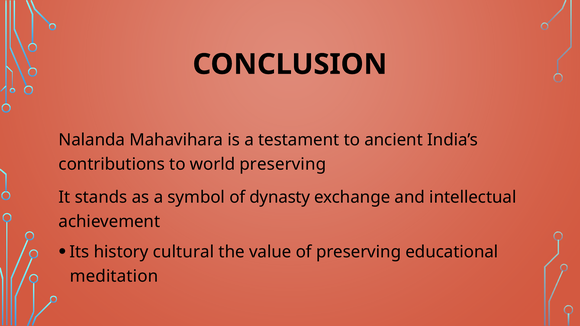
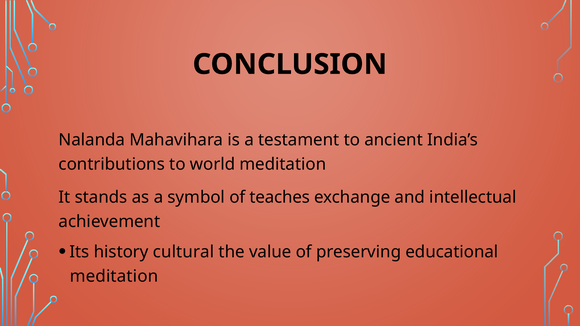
world preserving: preserving -> meditation (283, 164)
dynasty: dynasty -> teaches (280, 197)
